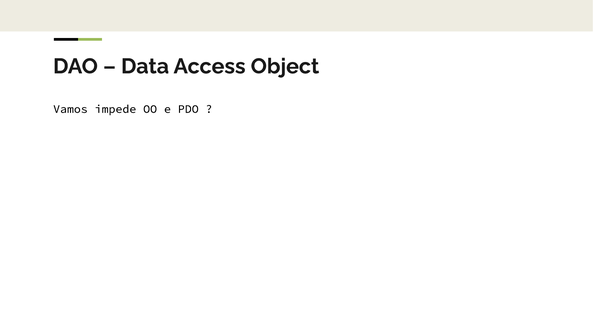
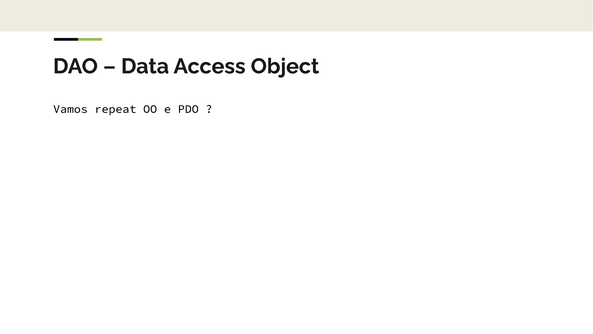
impede: impede -> repeat (115, 109)
